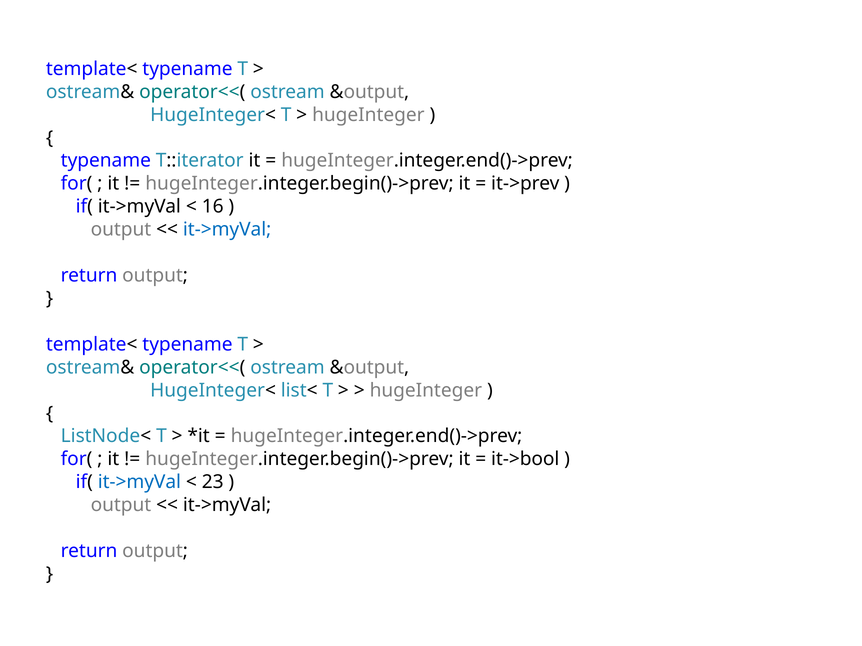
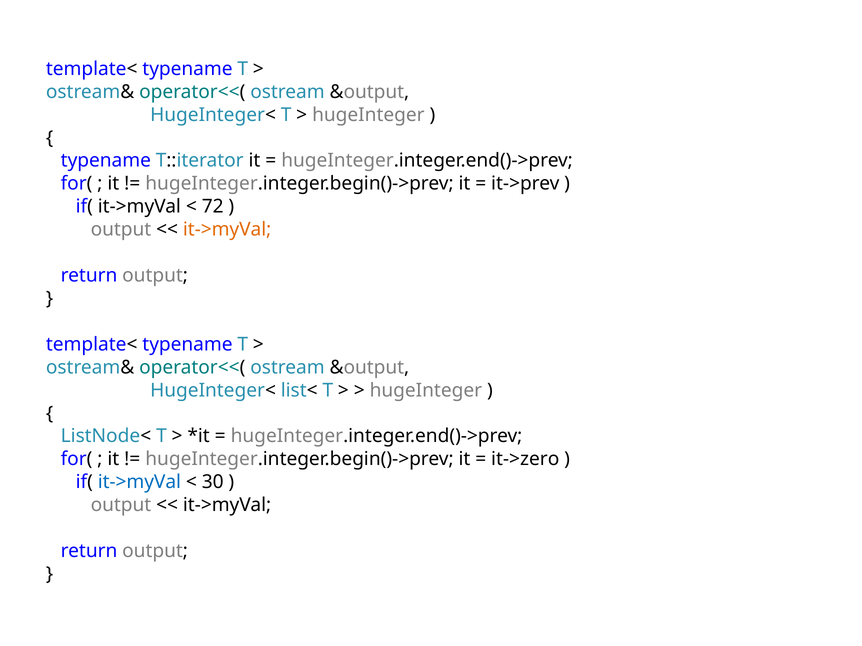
16: 16 -> 72 (213, 207)
it->myVal colour: blue -> orange (227, 230)
it->bool: it->bool -> it->zero (525, 459)
23: 23 -> 30 (213, 482)
